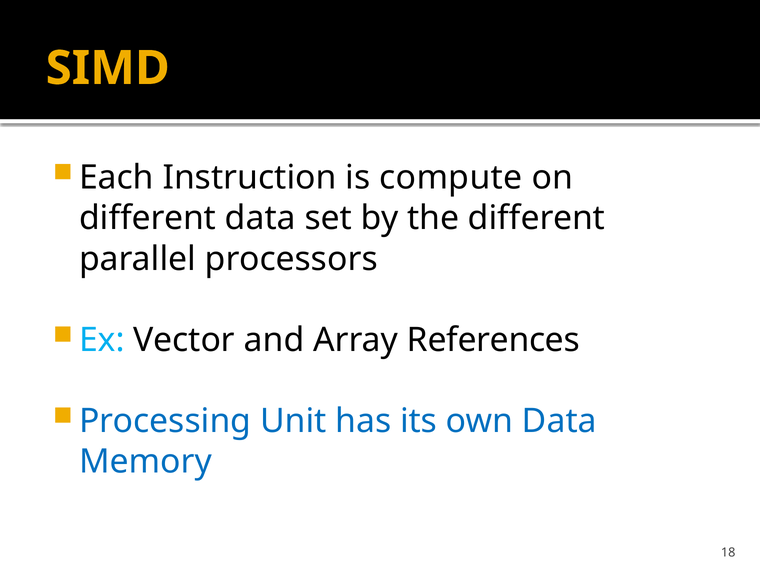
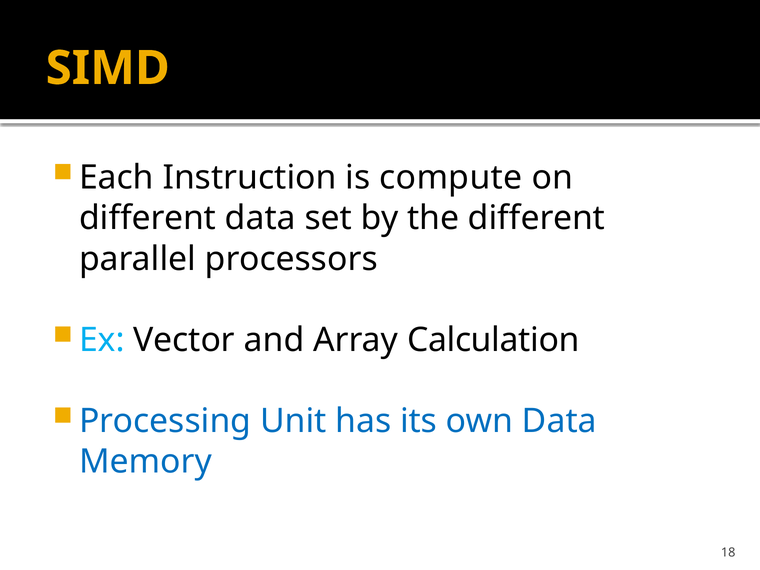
References: References -> Calculation (493, 340)
